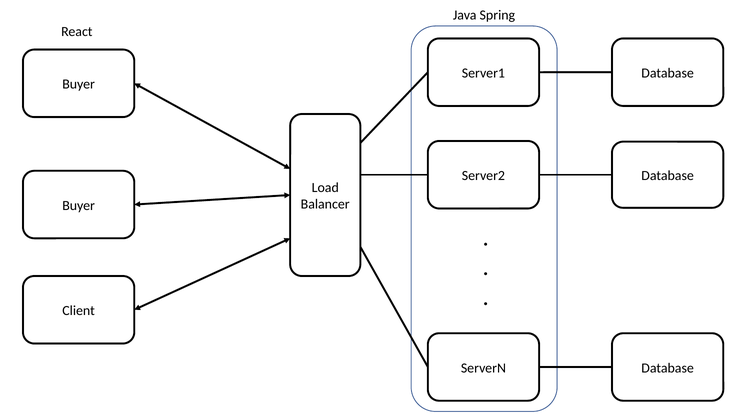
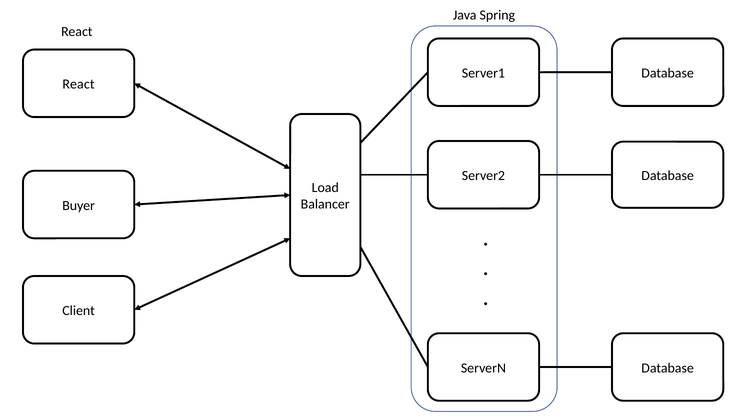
Buyer: Buyer -> React (78, 84)
